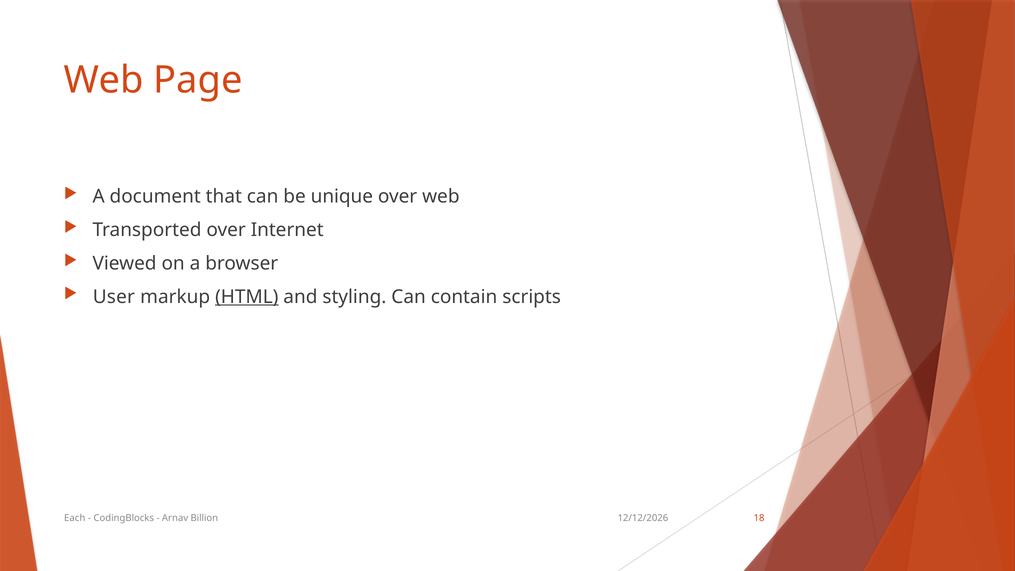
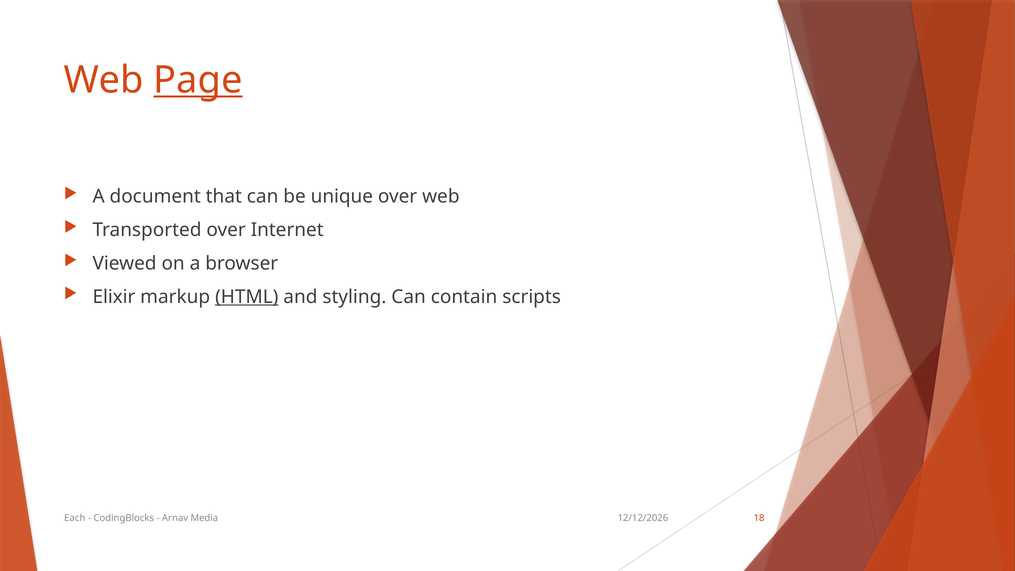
Page underline: none -> present (198, 80)
User: User -> Elixir (114, 297)
Billion: Billion -> Media (204, 518)
